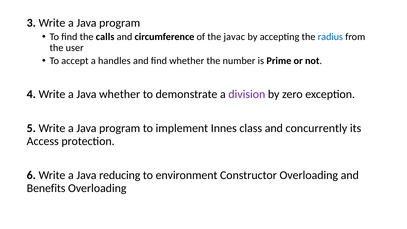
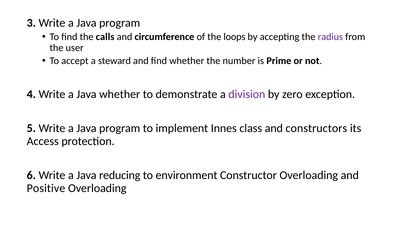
javac: javac -> loops (234, 37)
radius colour: blue -> purple (330, 37)
handles: handles -> steward (114, 61)
concurrently: concurrently -> constructors (316, 128)
Benefits: Benefits -> Positive (46, 188)
